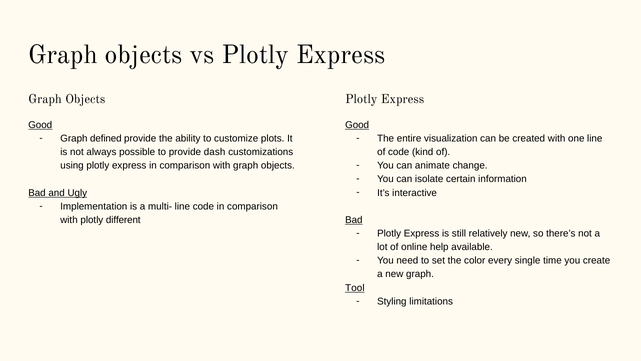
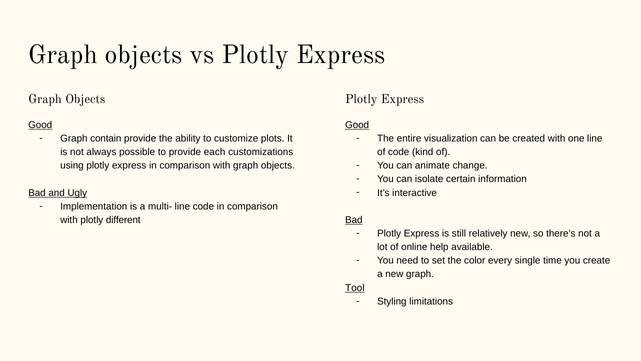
defined: defined -> contain (106, 138)
dash: dash -> each (215, 152)
